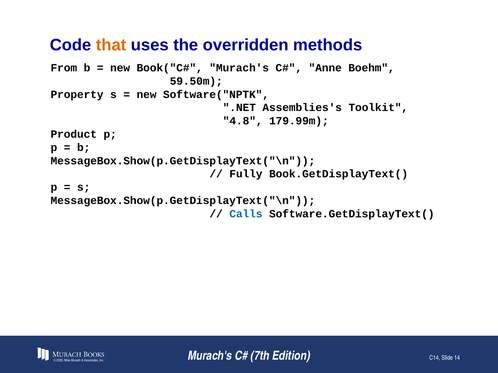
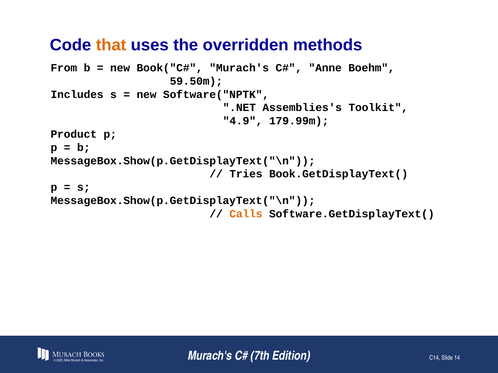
Property: Property -> Includes (77, 95)
4.8: 4.8 -> 4.9 (243, 121)
Fully: Fully -> Tries (246, 174)
Calls colour: blue -> orange (246, 214)
